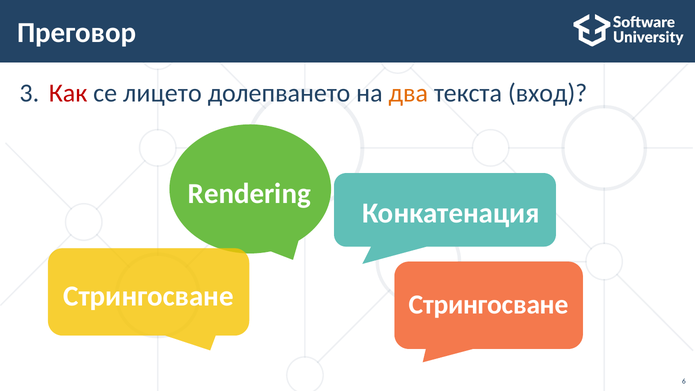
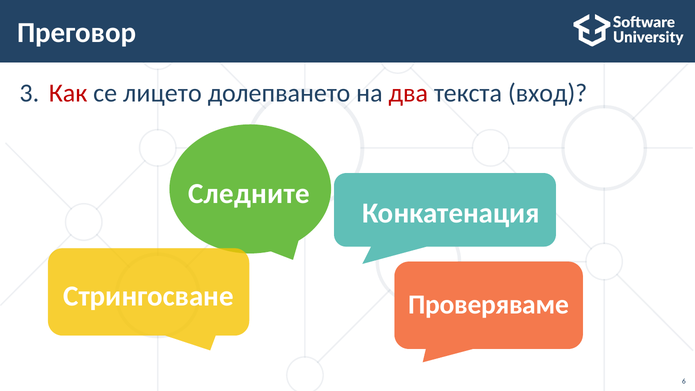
два colour: orange -> red (408, 93)
Rendering: Rendering -> Следните (249, 193)
Стрингосване Стрингосване: Стрингосване -> Проверяваме (489, 304)
